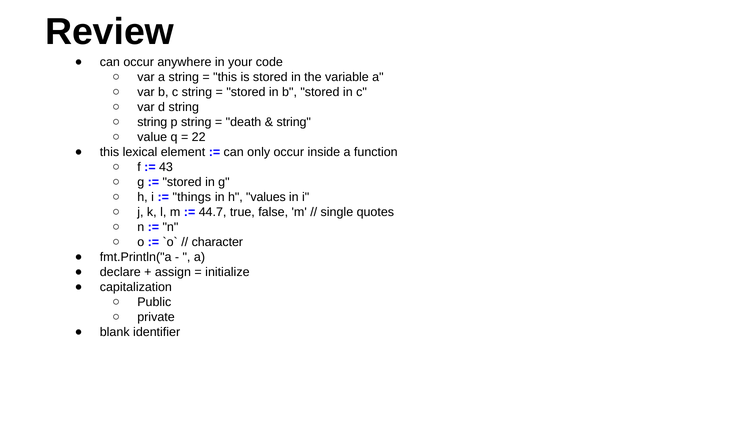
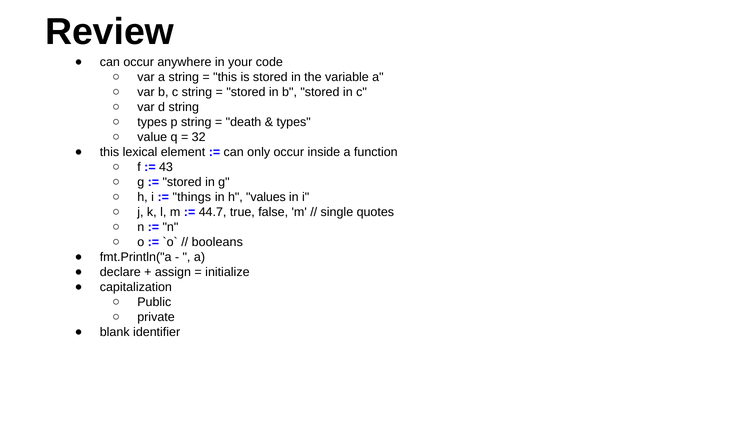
string: string -> types (152, 122)
string: string -> types (294, 122)
22: 22 -> 32 (199, 137)
character: character -> booleans (217, 242)
